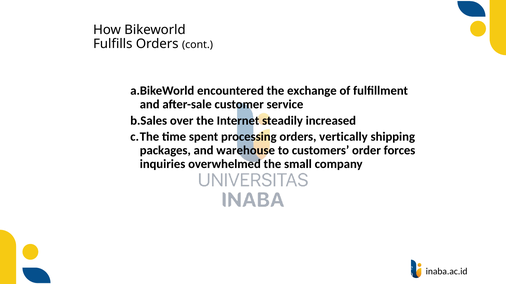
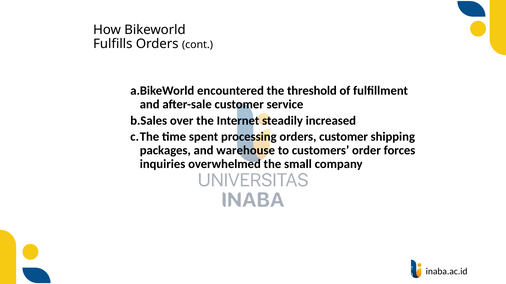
exchange: exchange -> threshold (312, 91)
orders vertically: vertically -> customer (344, 137)
